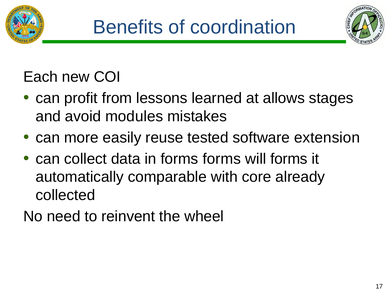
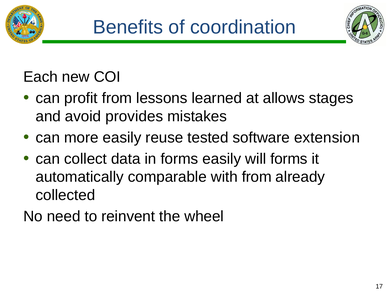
modules: modules -> provides (134, 116)
forms forms: forms -> easily (222, 159)
with core: core -> from (257, 177)
